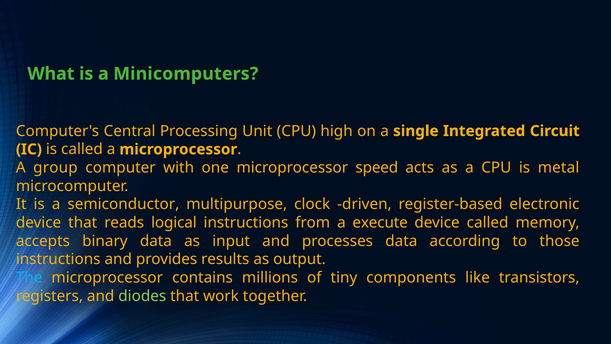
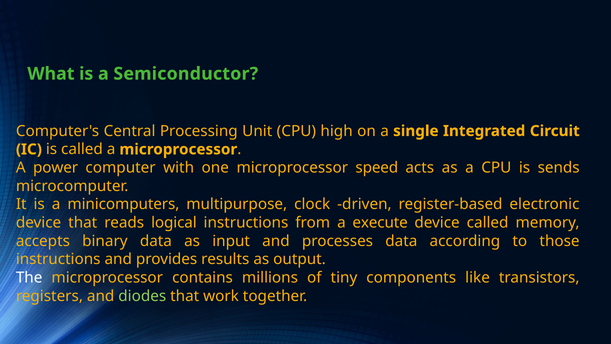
Minicomputers: Minicomputers -> Semiconductor (186, 74)
group: group -> power (56, 168)
metal: metal -> sends (559, 168)
semiconductor: semiconductor -> minicomputers (123, 204)
The colour: light blue -> white (29, 278)
